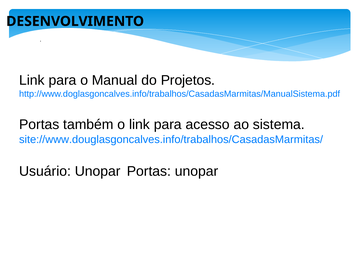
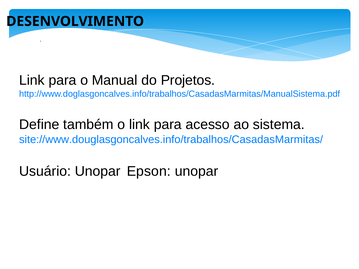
Portas: Portas -> Define (39, 125)
Unopar Portas: Portas -> Epson (149, 171)
